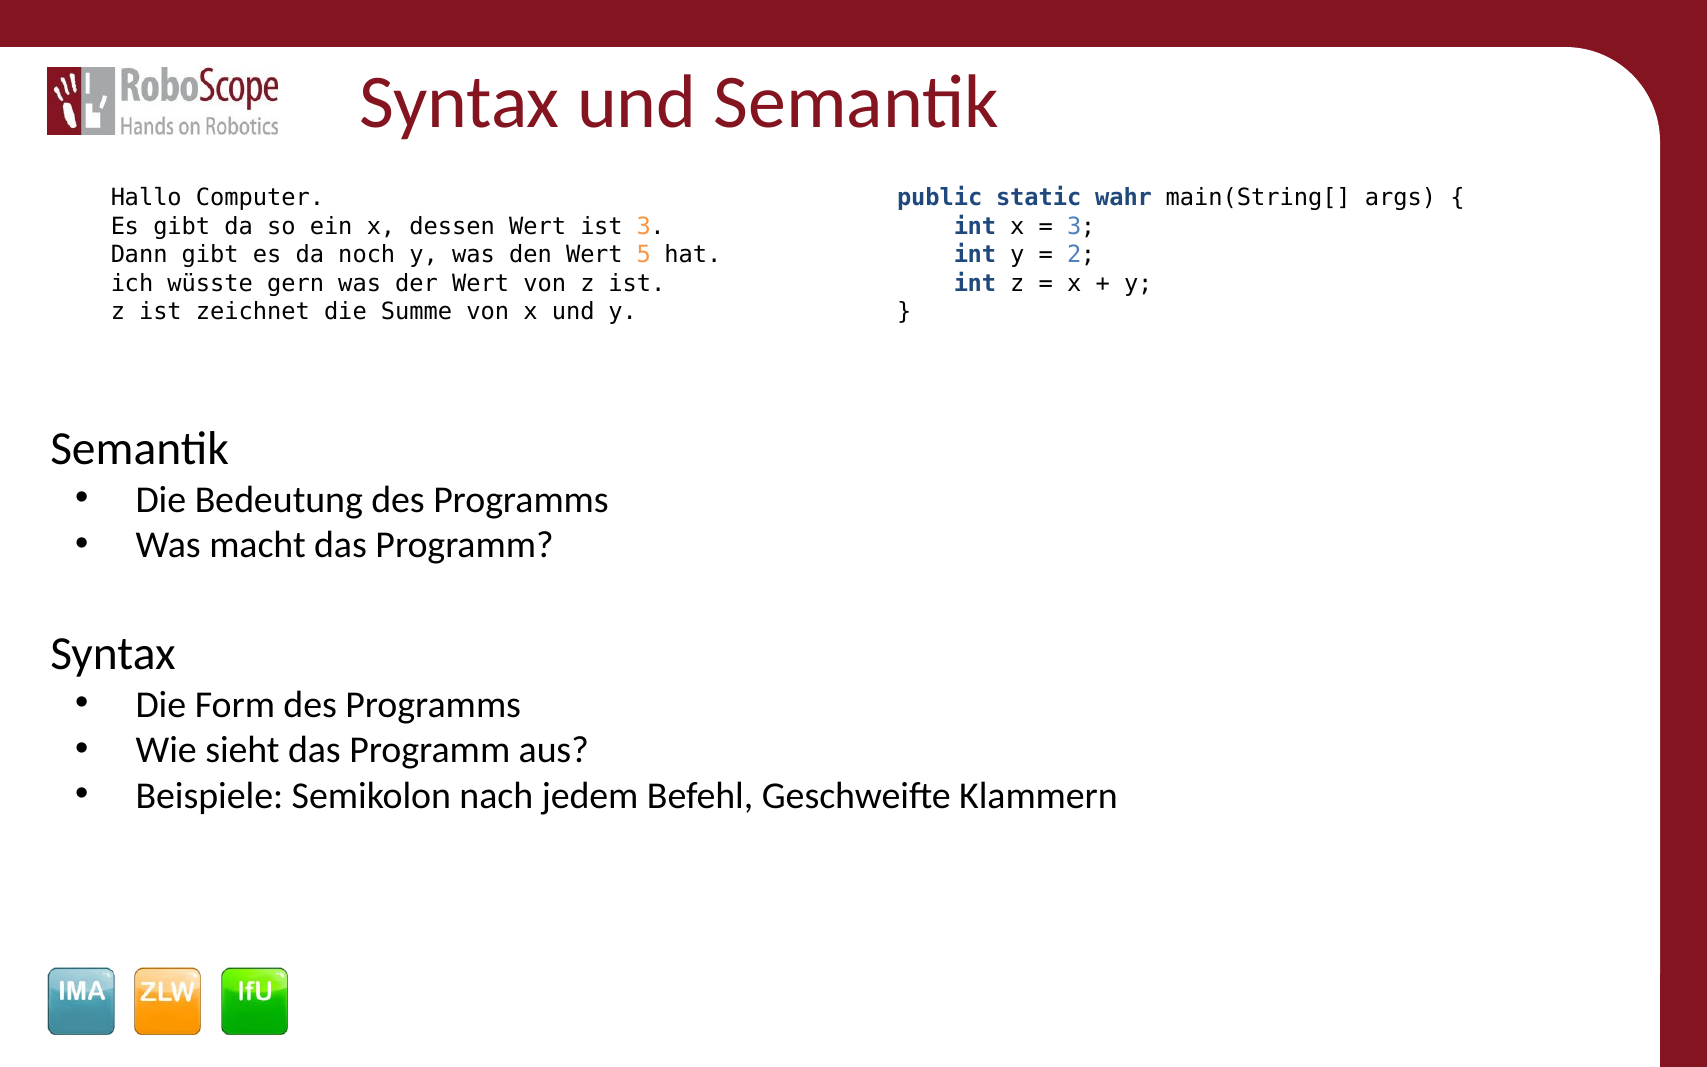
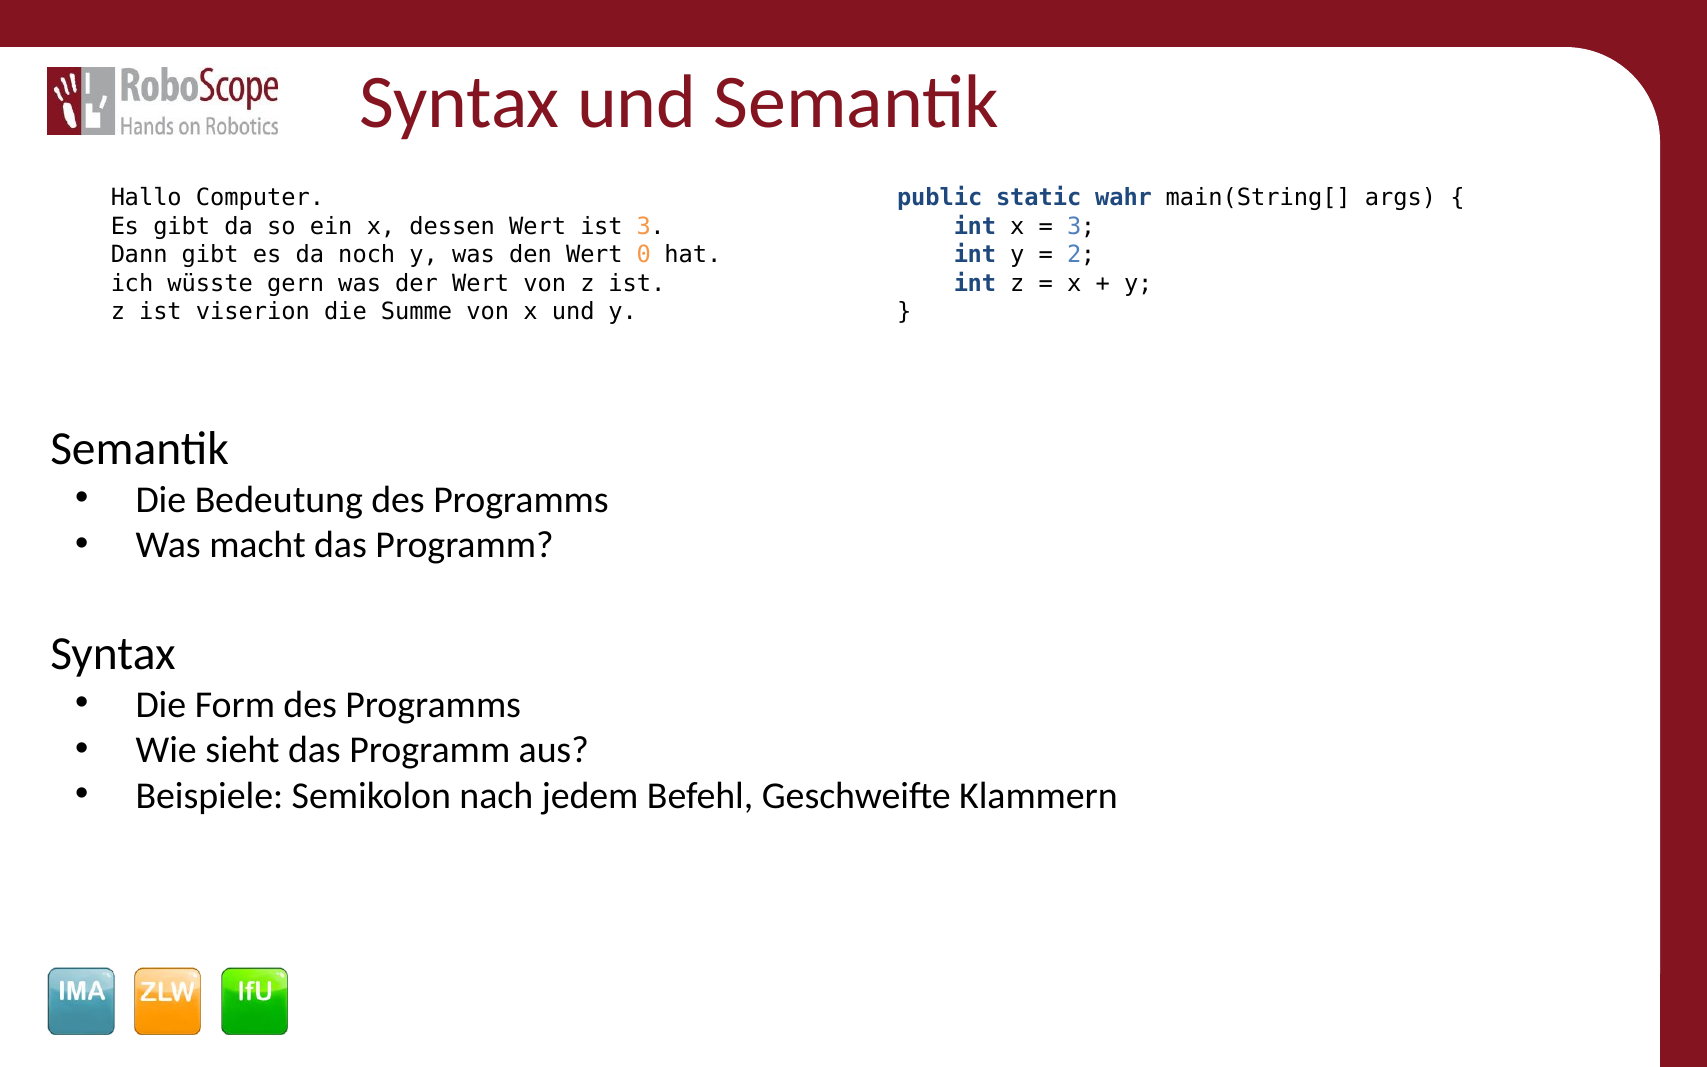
5: 5 -> 0 (644, 255)
zeichnet: zeichnet -> viserion (253, 312)
